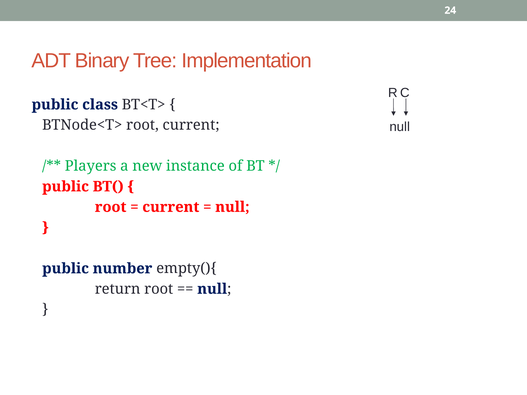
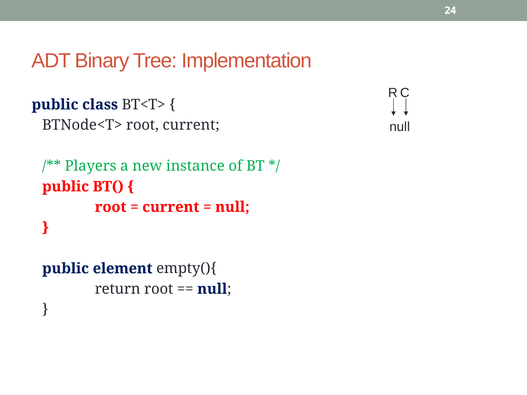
number: number -> element (123, 269)
